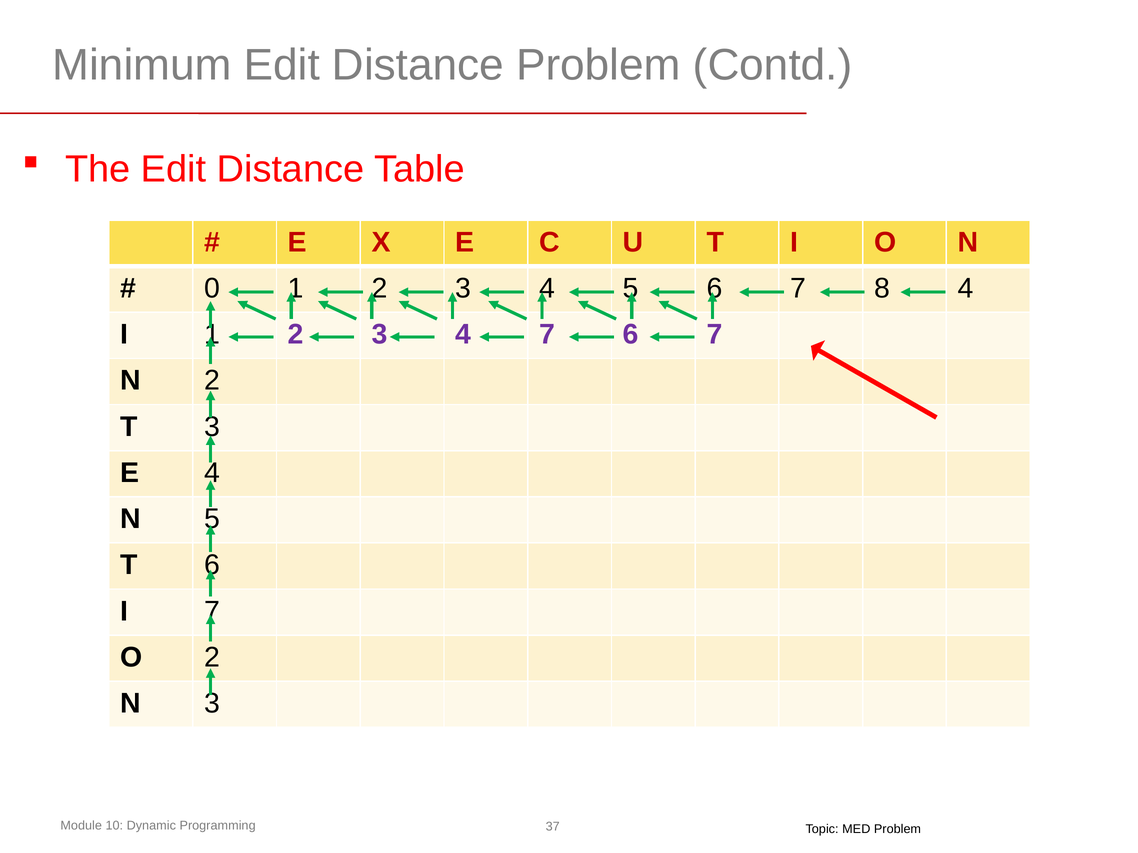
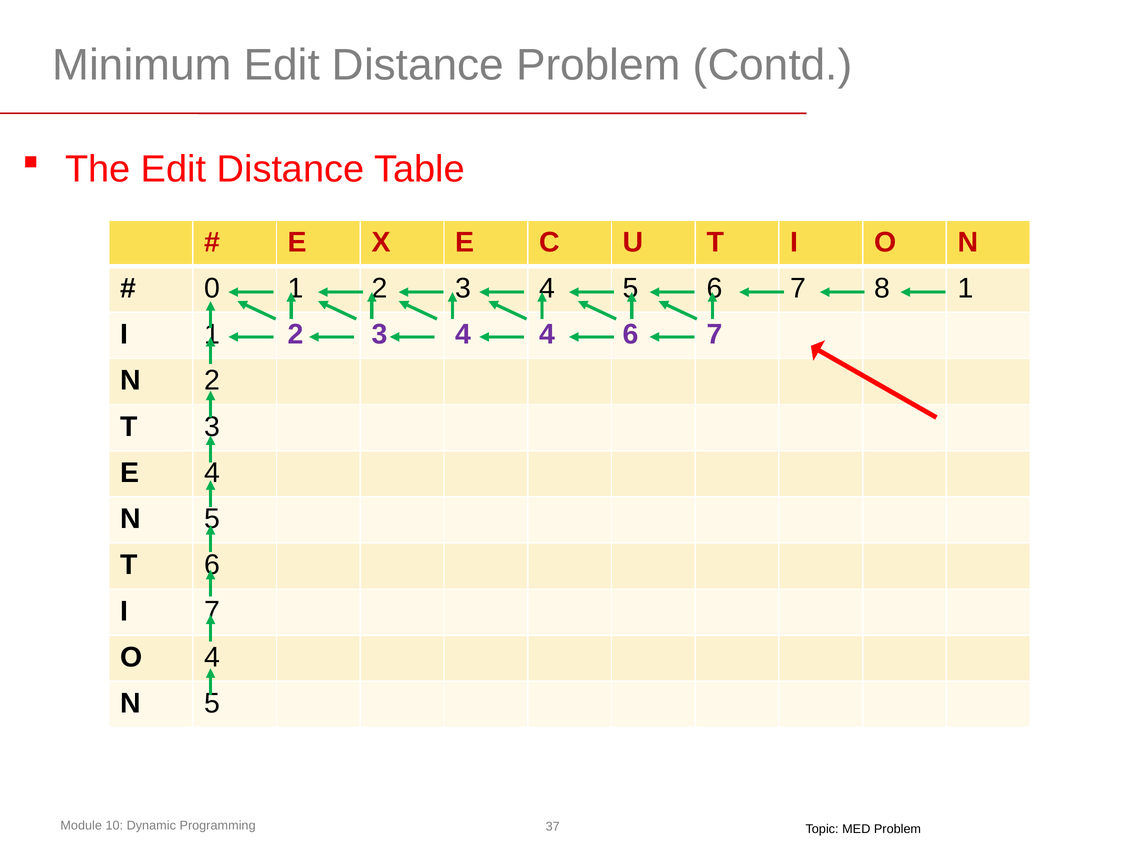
8 4: 4 -> 1 (966, 288)
4 7: 7 -> 4 (547, 335)
O 2: 2 -> 4 (212, 658)
3: 3 -> 5 (212, 704)
